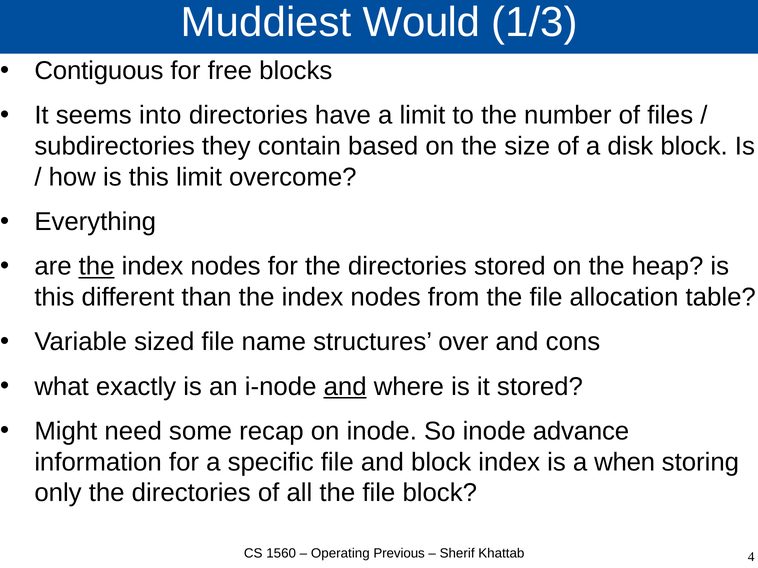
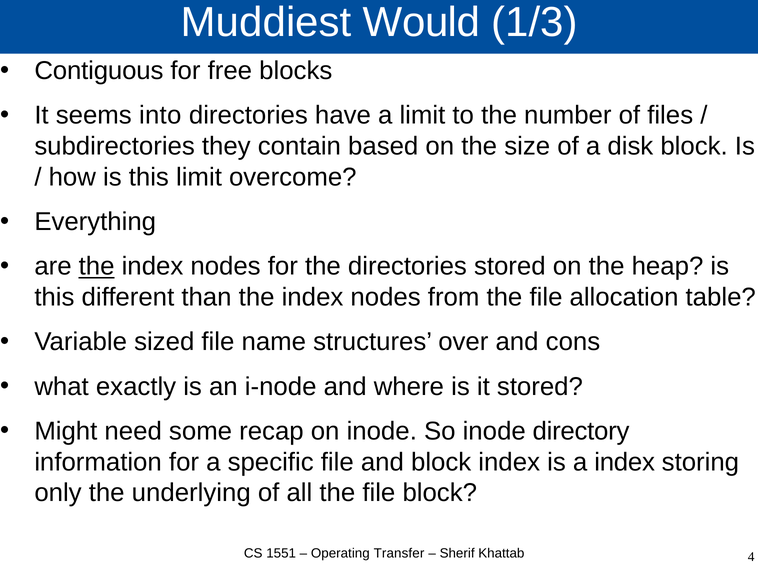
and underline: present -> none (345, 387)
advance: advance -> directory (581, 431)
a when: when -> index (625, 462)
only the directories: directories -> underlying (191, 493)
1560: 1560 -> 1551 (281, 554)
Previous: Previous -> Transfer (399, 554)
